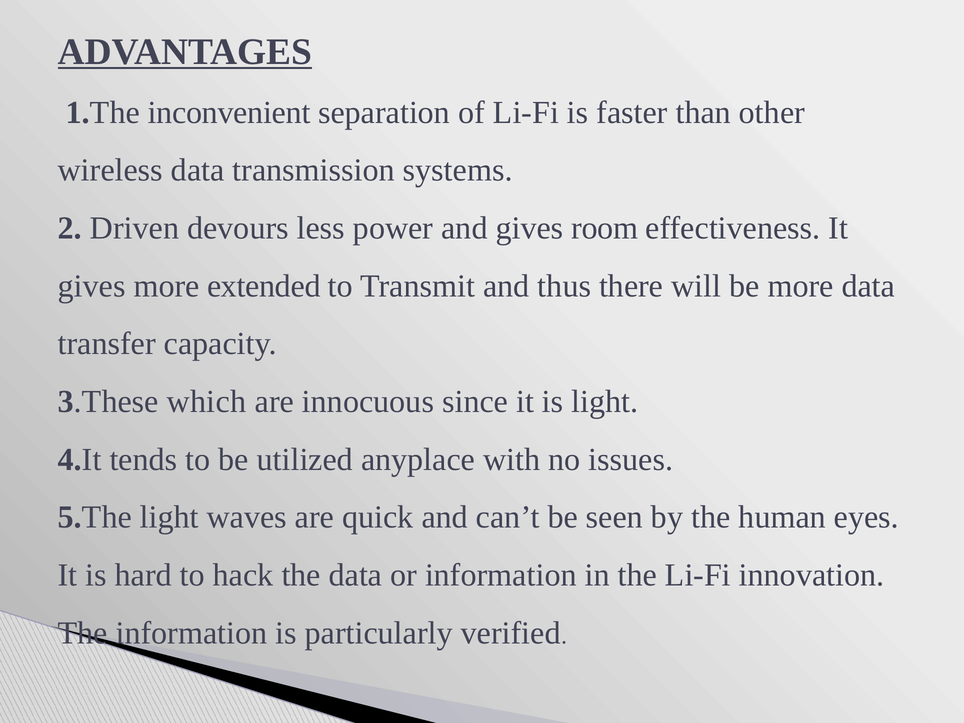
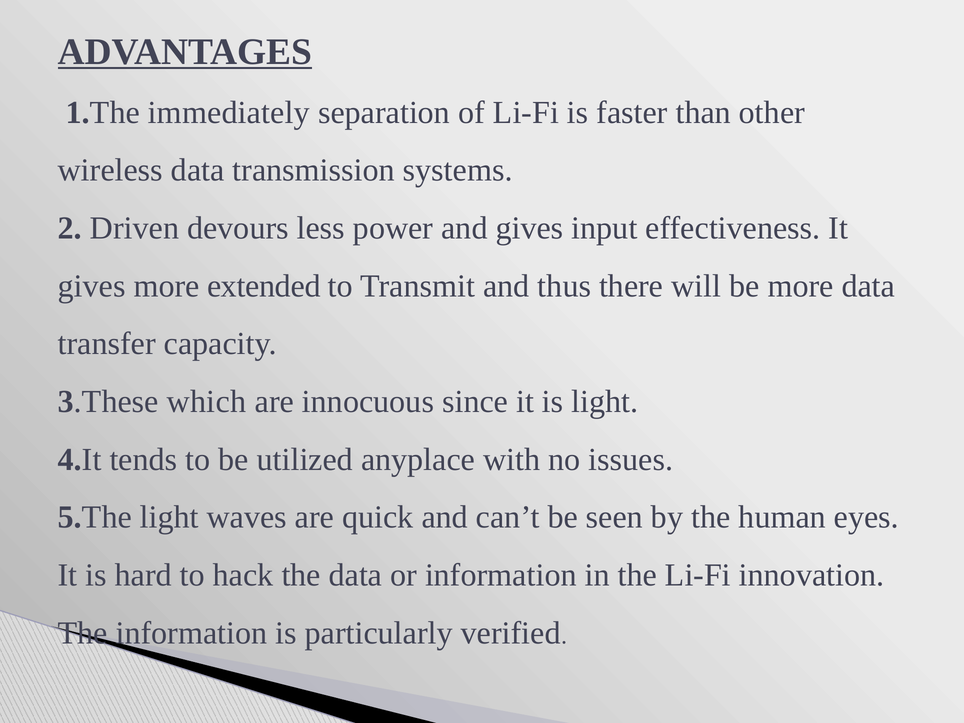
inconvenient: inconvenient -> immediately (229, 112)
room: room -> input (604, 228)
